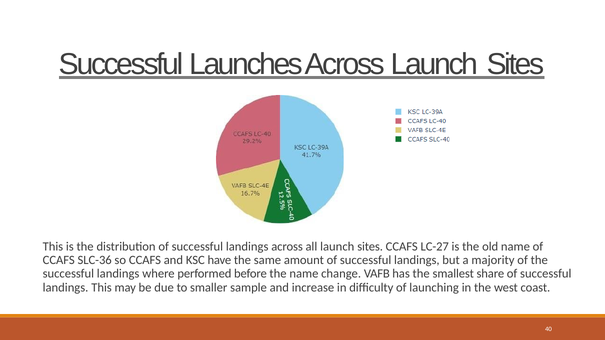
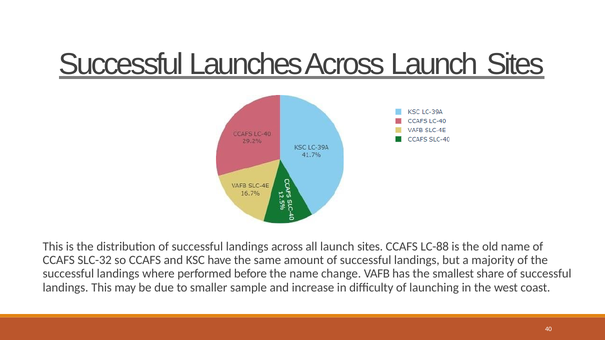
LC-27: LC-27 -> LC-88 (435, 247)
SLC-36: SLC-36 -> SLC-32 (95, 260)
